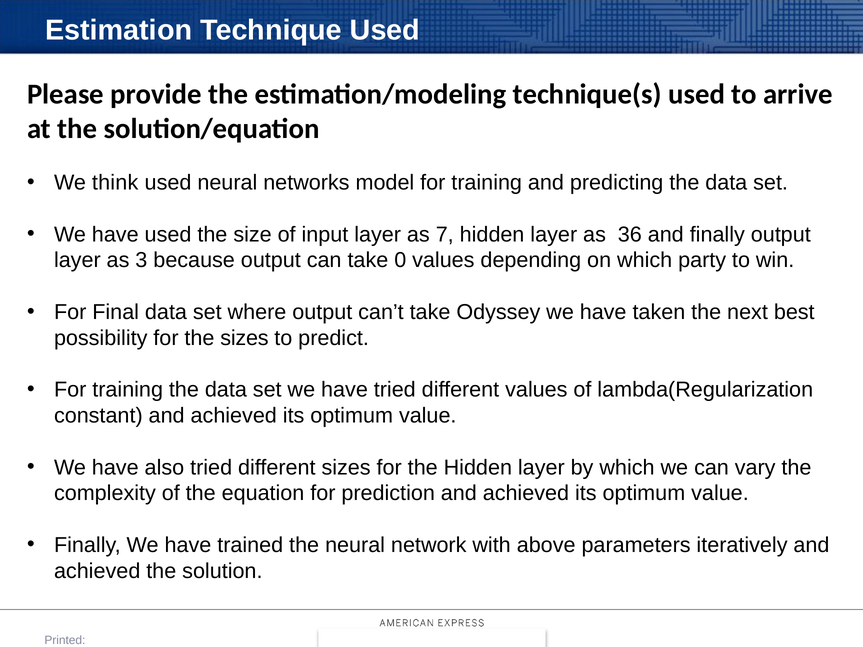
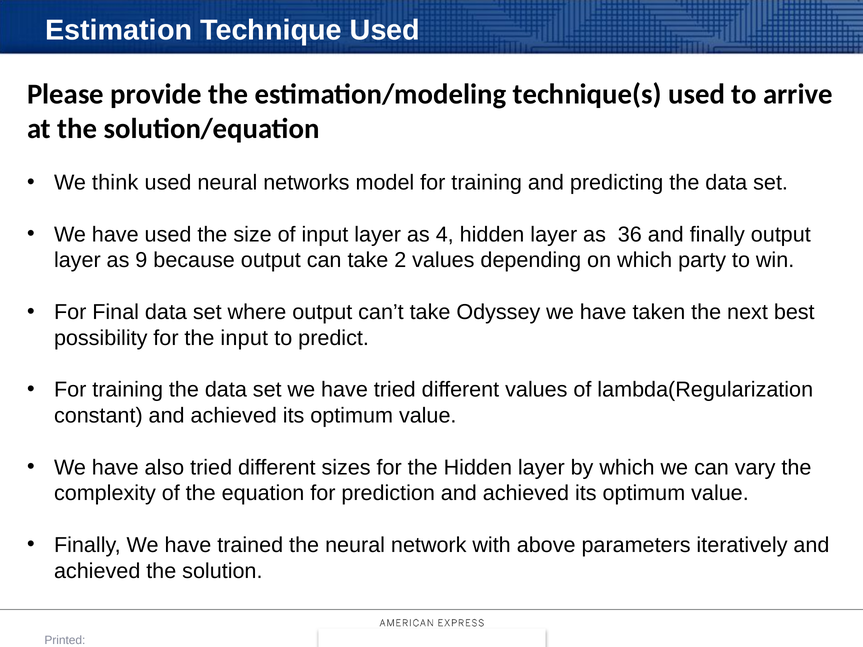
7: 7 -> 4 (445, 235)
3: 3 -> 9 (141, 260)
0: 0 -> 2 (400, 260)
the sizes: sizes -> input (244, 338)
